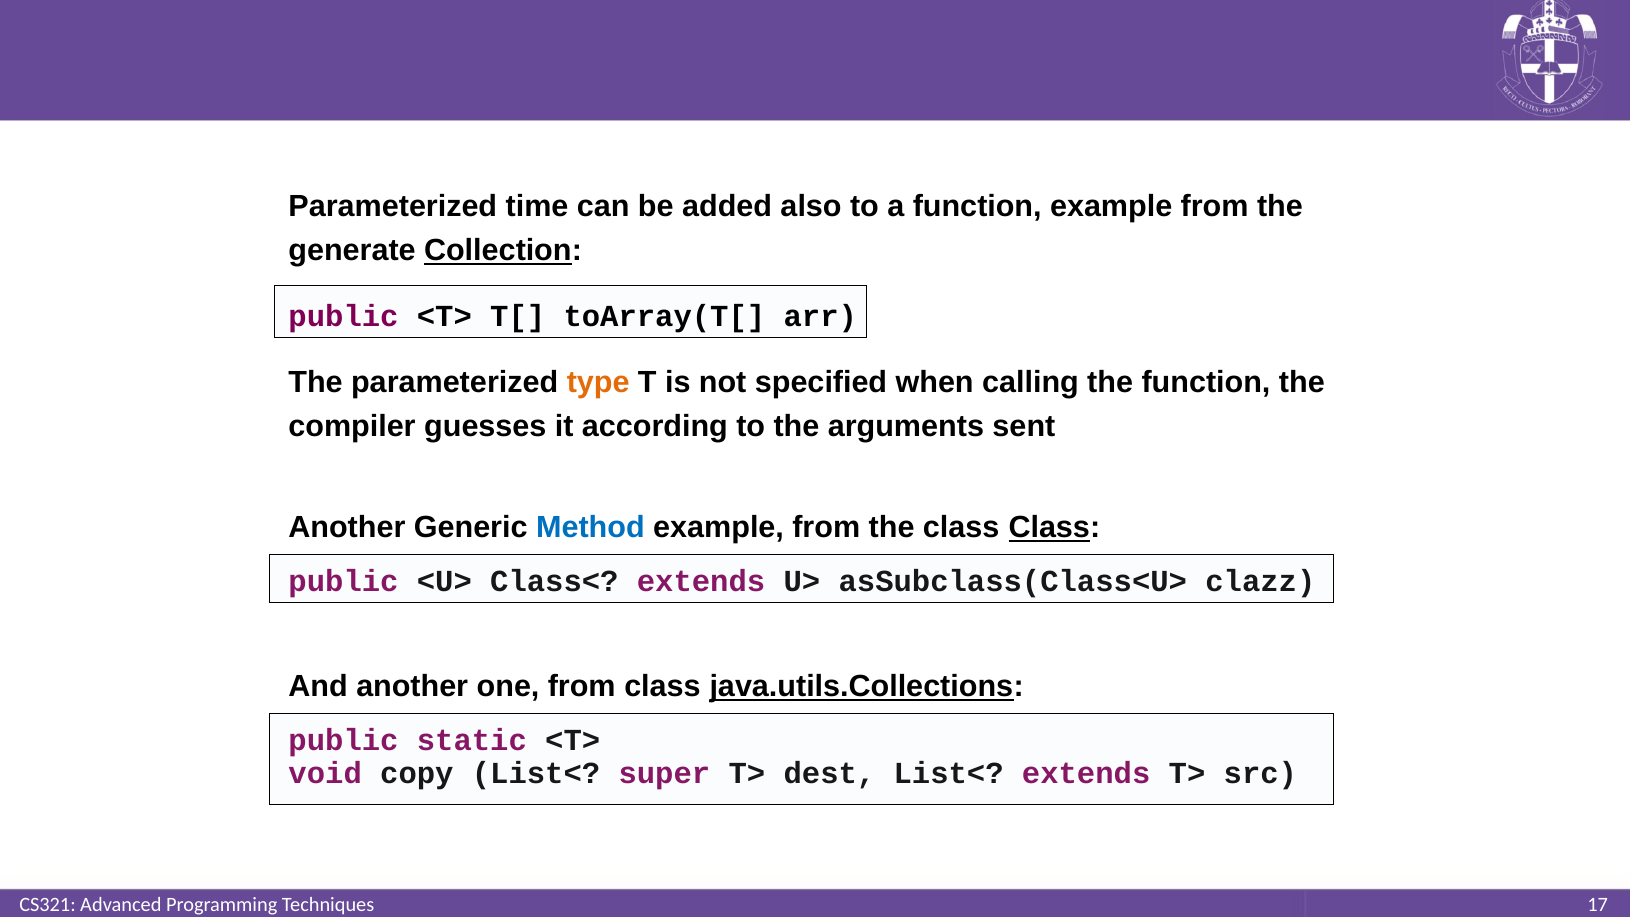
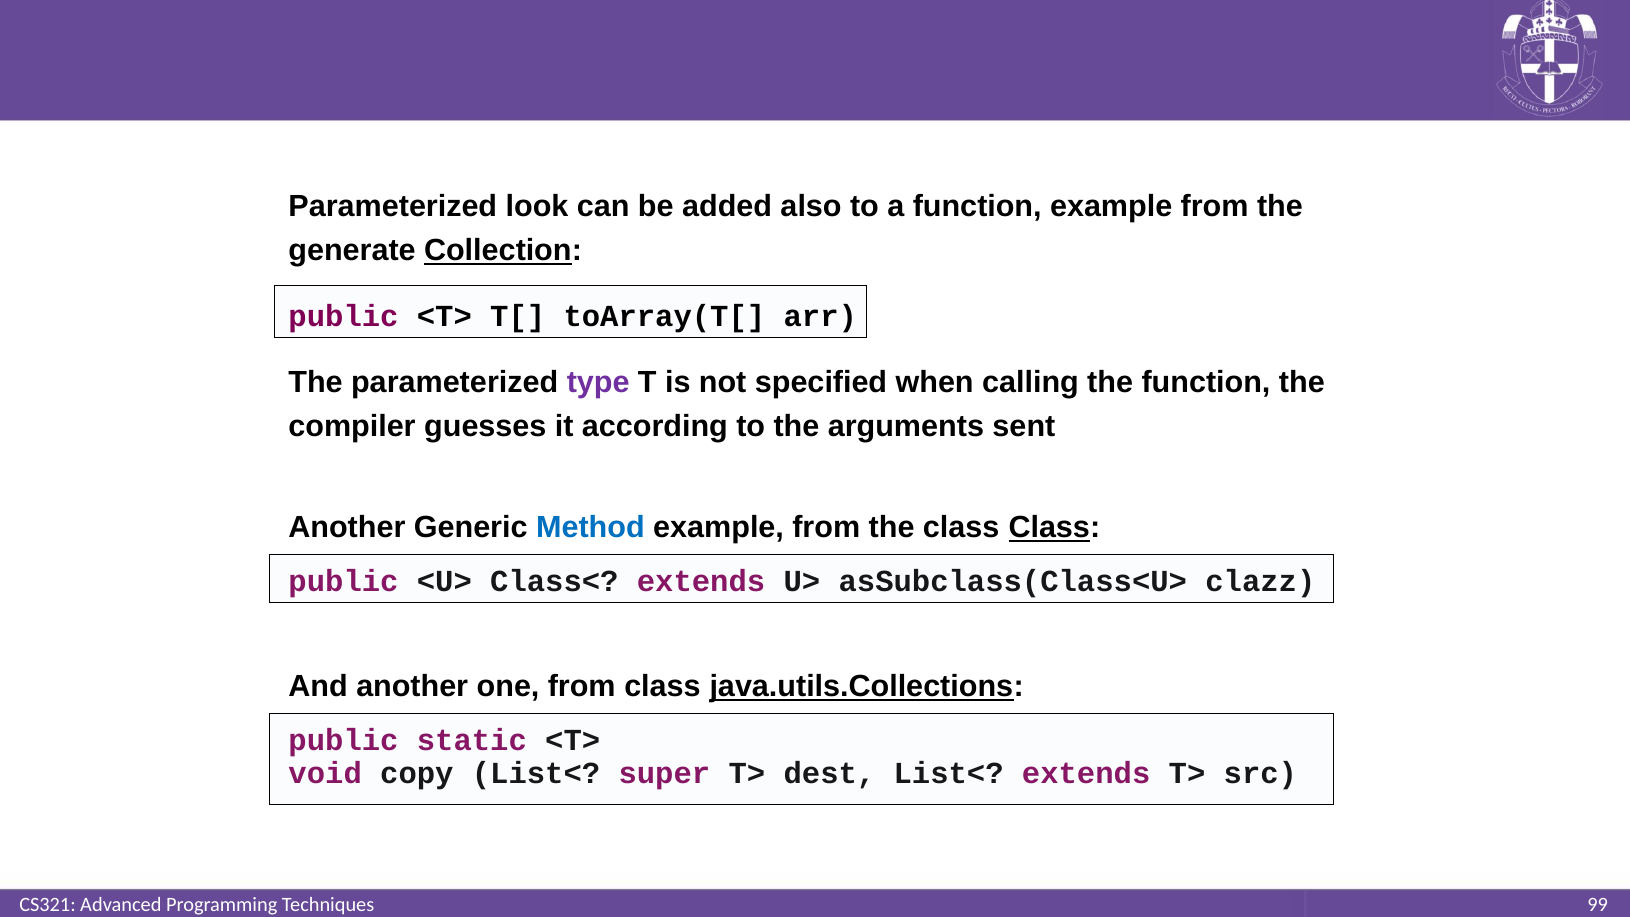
time: time -> look (537, 207)
type colour: orange -> purple (598, 383)
17: 17 -> 99 (1598, 904)
